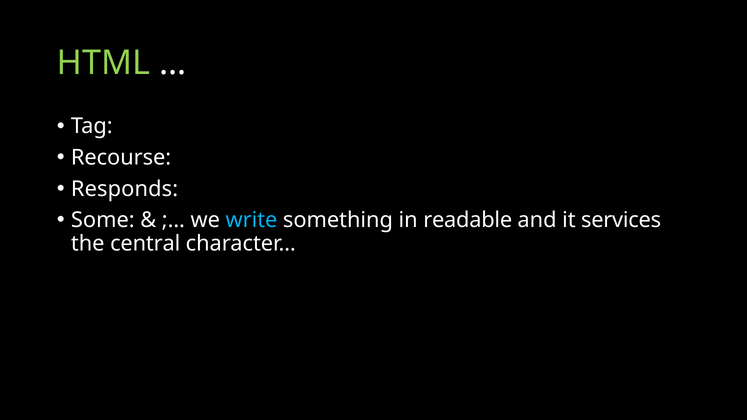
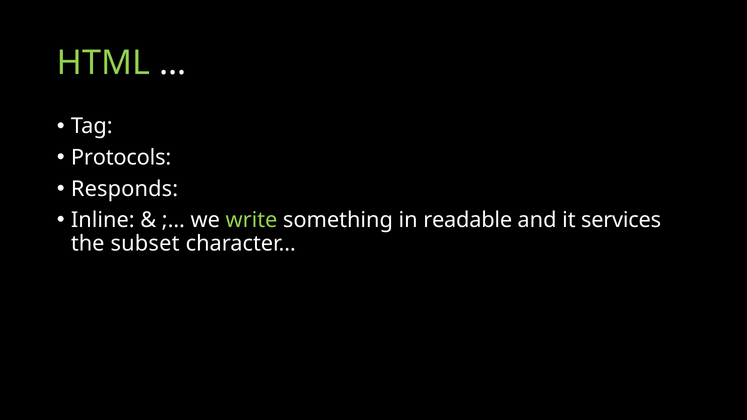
Recourse: Recourse -> Protocols (121, 158)
Some: Some -> Inline (103, 220)
write colour: light blue -> light green (251, 220)
central: central -> subset (145, 244)
